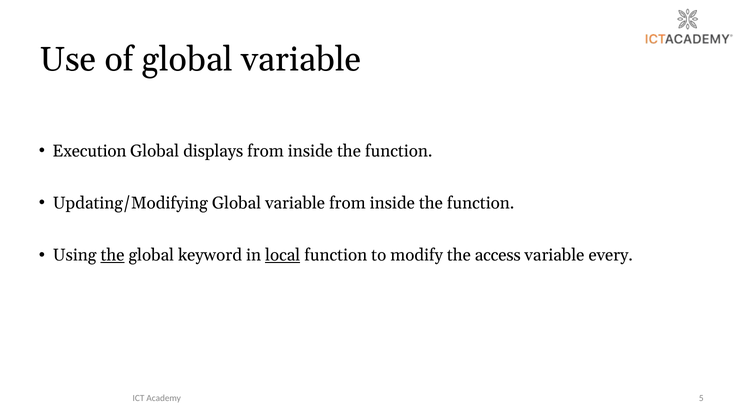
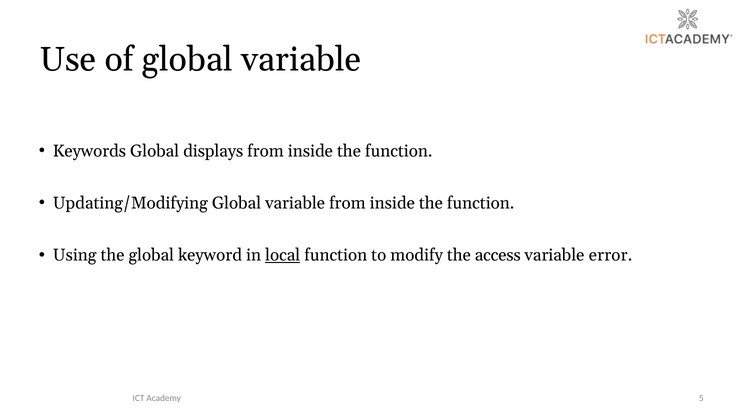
Execution: Execution -> Keywords (89, 151)
the underline: present -> none (113, 255)
every: every -> error (611, 255)
